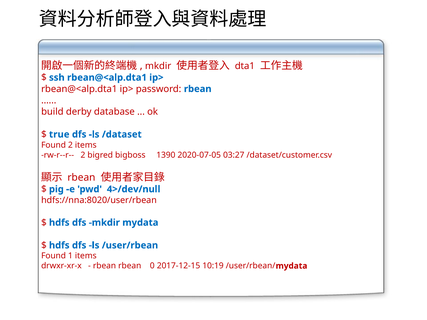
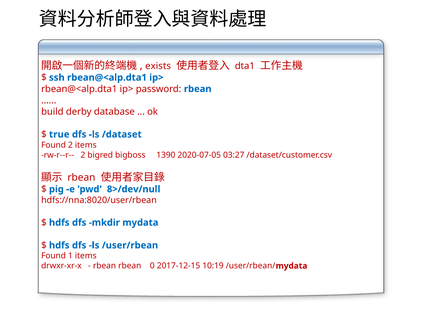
mkdir: mkdir -> exists (158, 66)
4>/dev/null: 4>/dev/null -> 8>/dev/null (134, 189)
